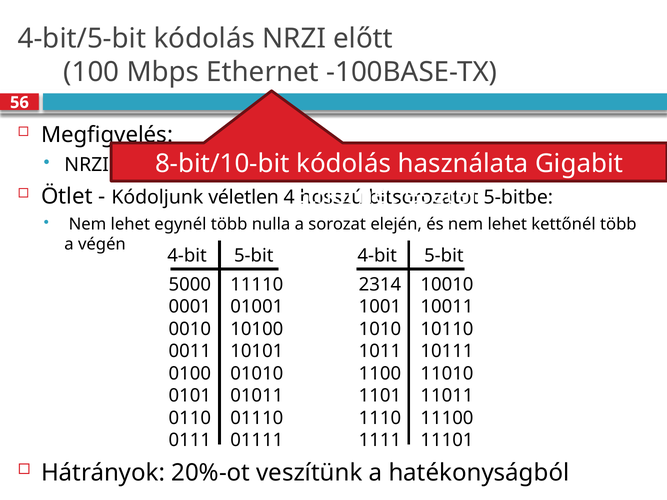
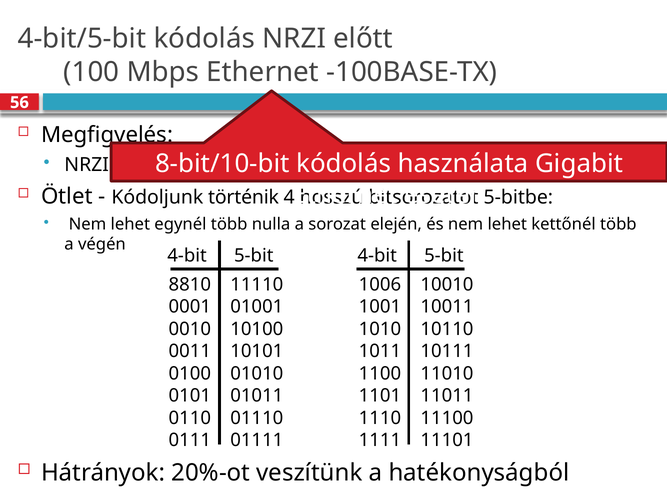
véletlen: véletlen -> történik (244, 197)
5000: 5000 -> 8810 (190, 285)
2314: 2314 -> 1006 (380, 285)
